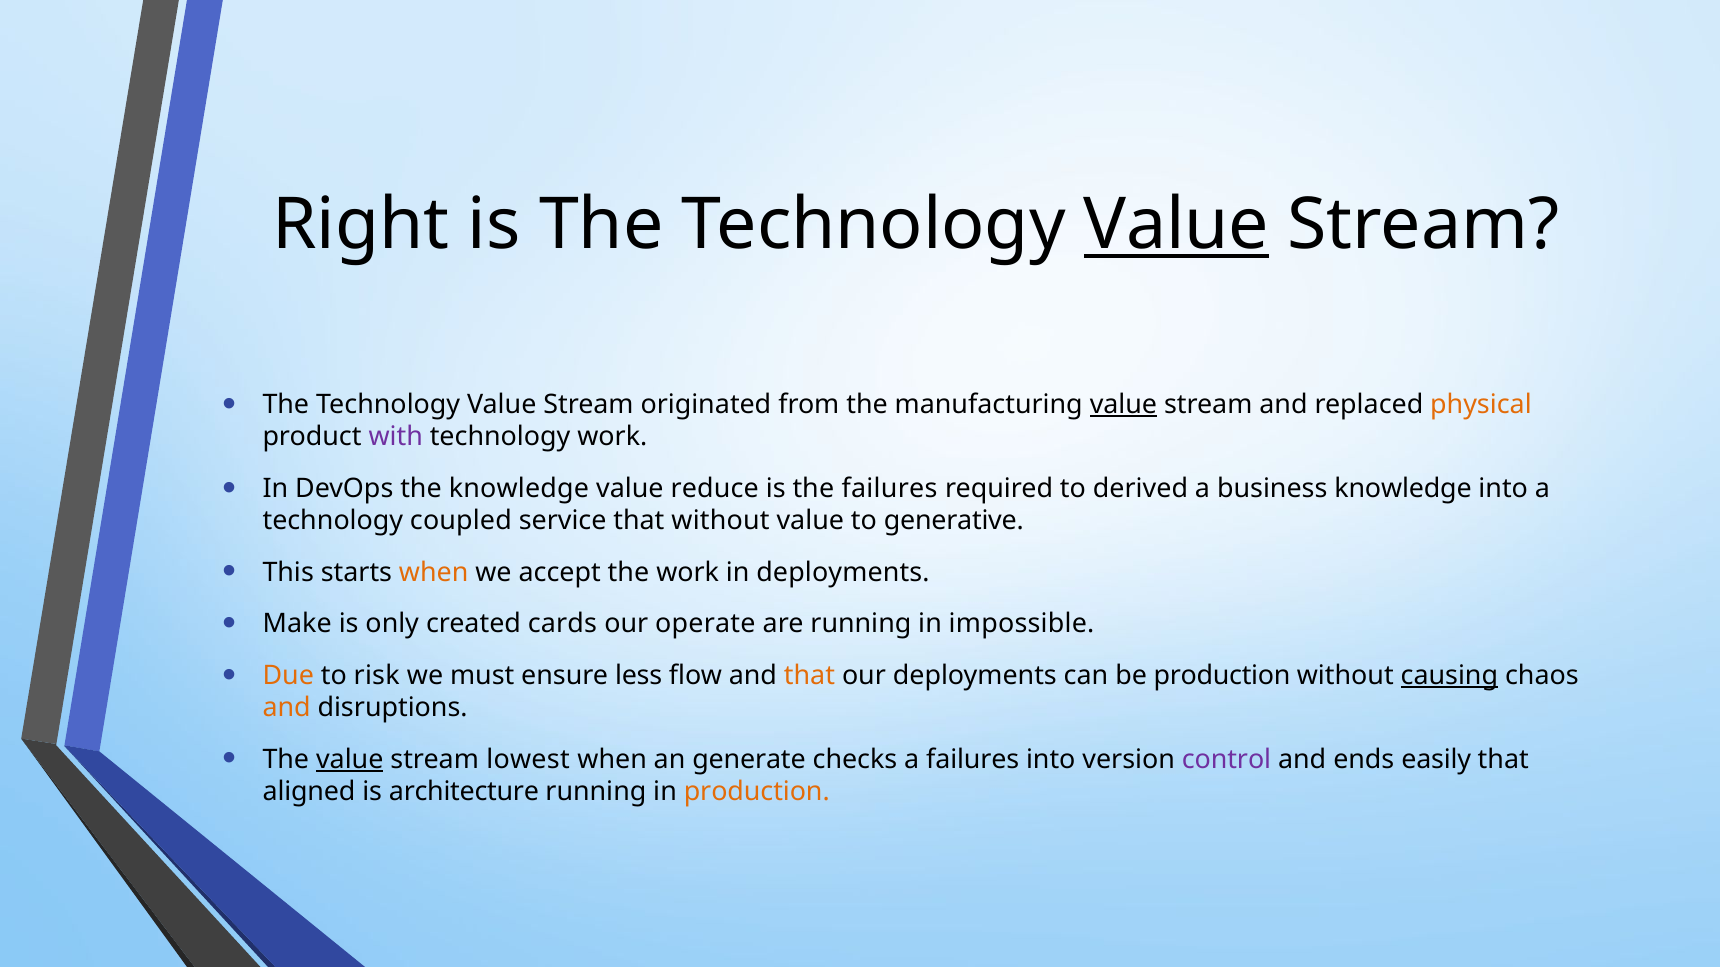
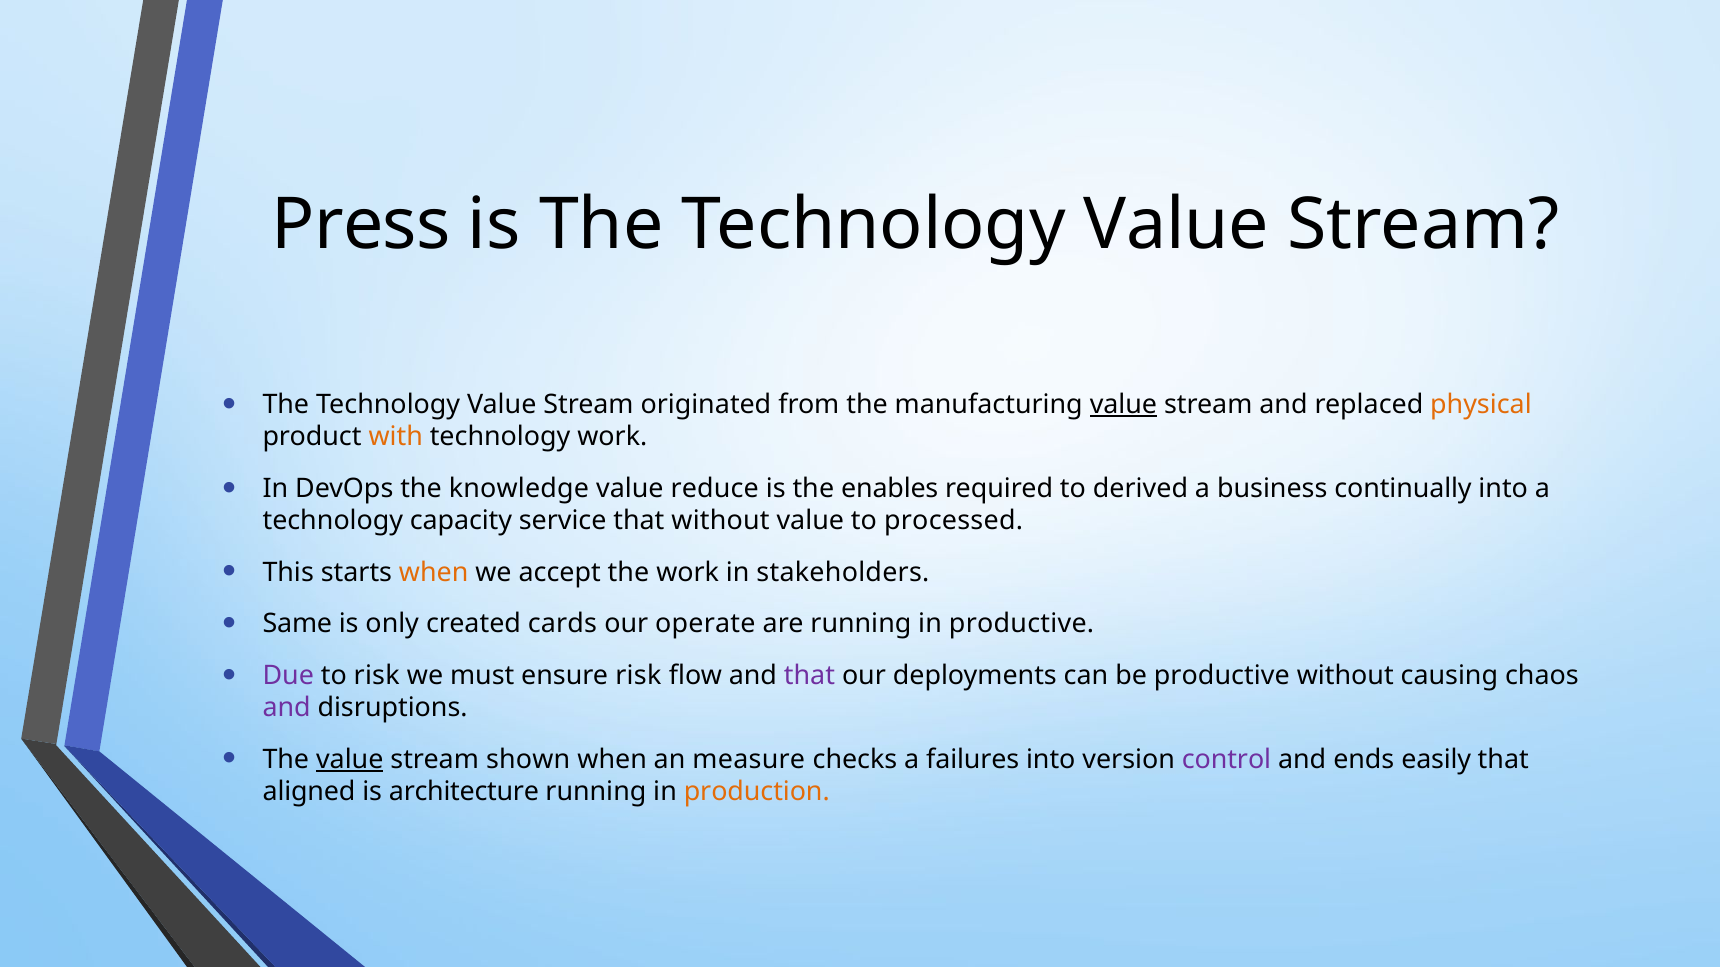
Right: Right -> Press (361, 225)
Value underline: present -> none (1177, 225)
with colour: purple -> orange (396, 437)
the failures: failures -> enables (890, 489)
business knowledge: knowledge -> continually (1403, 489)
coupled: coupled -> capacity (461, 521)
generative: generative -> processed (954, 521)
in deployments: deployments -> stakeholders (843, 573)
Make: Make -> Same (297, 624)
in impossible: impossible -> productive (1022, 624)
Due colour: orange -> purple (288, 676)
ensure less: less -> risk (638, 676)
that colour: orange -> purple (809, 676)
be production: production -> productive (1222, 676)
causing underline: present -> none (1449, 676)
and colour: orange -> purple (287, 708)
lowest: lowest -> shown (528, 760)
generate: generate -> measure (749, 760)
